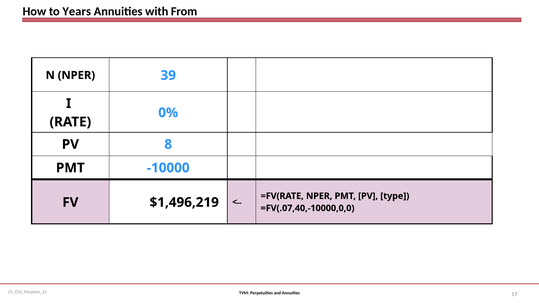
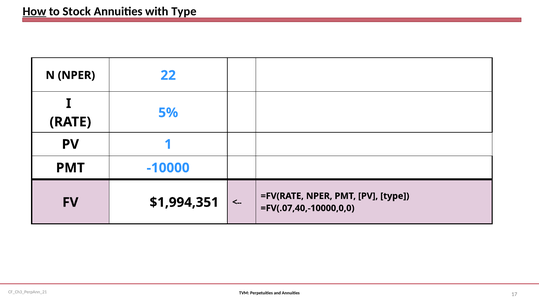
How underline: none -> present (34, 11)
Years: Years -> Stock (77, 11)
with From: From -> Type (184, 11)
39: 39 -> 22 (168, 75)
0%: 0% -> 5% (168, 113)
8: 8 -> 1 (168, 144)
$1,496,219: $1,496,219 -> $1,994,351 (184, 202)
